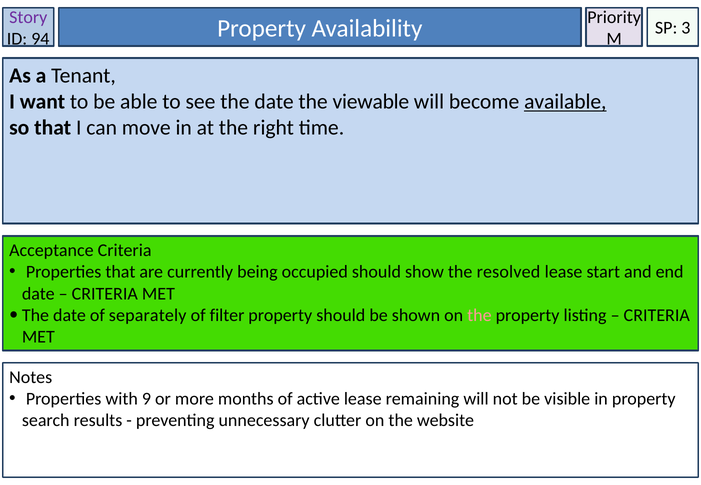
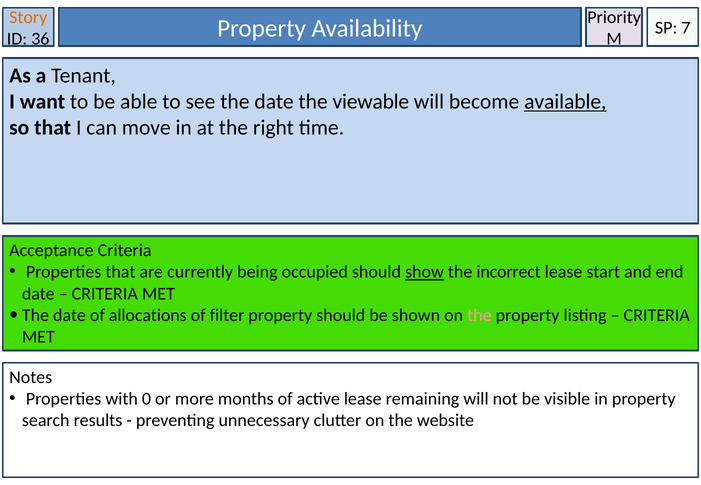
Story colour: purple -> orange (28, 17)
3: 3 -> 7 (686, 28)
94: 94 -> 36 (40, 39)
show underline: none -> present (424, 272)
resolved: resolved -> incorrect (509, 272)
separately: separately -> allocations (148, 315)
9: 9 -> 0 (147, 399)
